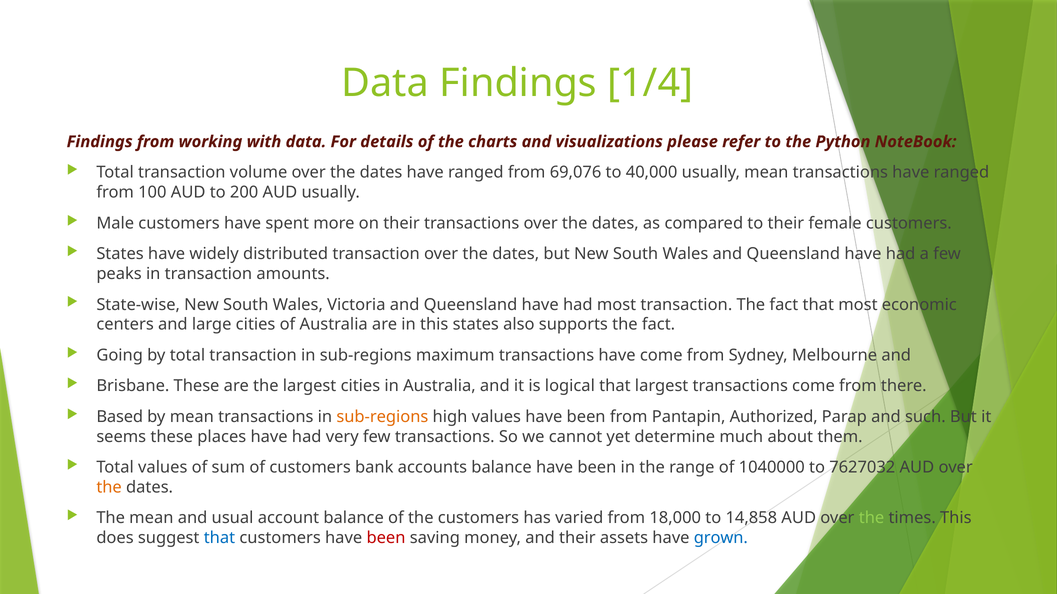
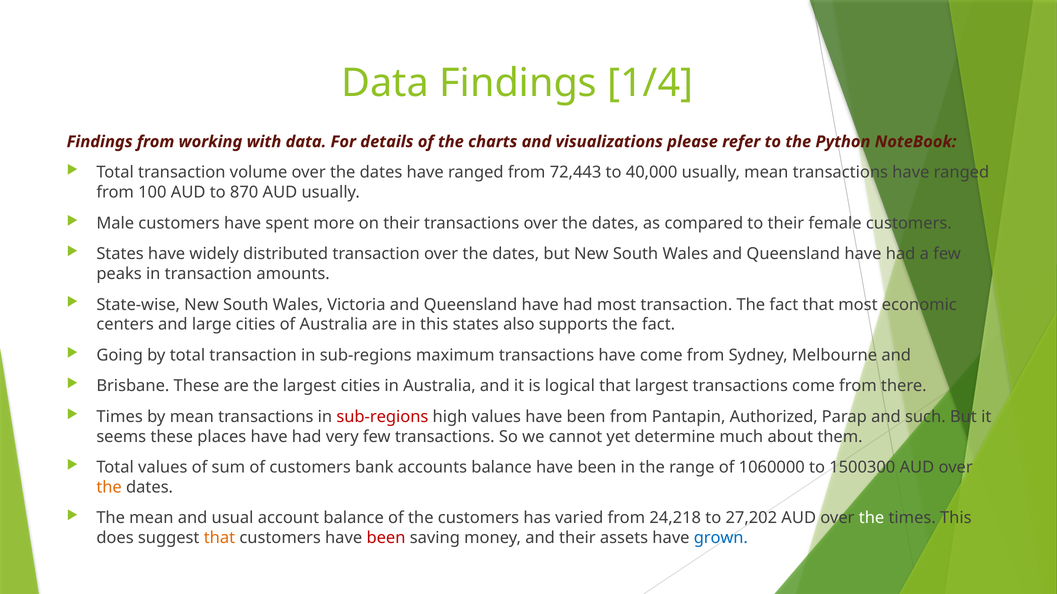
69,076: 69,076 -> 72,443 (576, 173)
200: 200 -> 870 (244, 193)
Based: Based -> Times (120, 417)
sub-regions colour: orange -> red (382, 417)
1040000: 1040000 -> 1060000 (772, 468)
7627032: 7627032 -> 1500300 (862, 468)
18,000: 18,000 -> 24,218 (675, 518)
14,858: 14,858 -> 27,202 (751, 518)
the colour: light green -> white (872, 518)
that colour: blue -> orange (219, 538)
